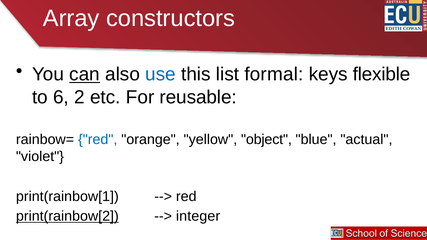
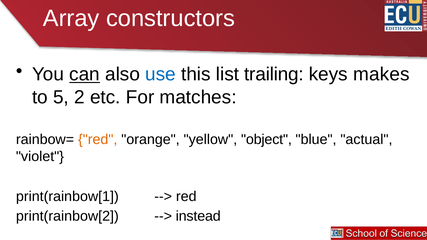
formal: formal -> trailing (274, 74)
flexible: flexible -> makes (381, 74)
6: 6 -> 5 (61, 97)
reusable: reusable -> matches (198, 97)
red colour: blue -> orange (98, 140)
print(rainbow[2 underline: present -> none (67, 216)
integer: integer -> instead (198, 216)
